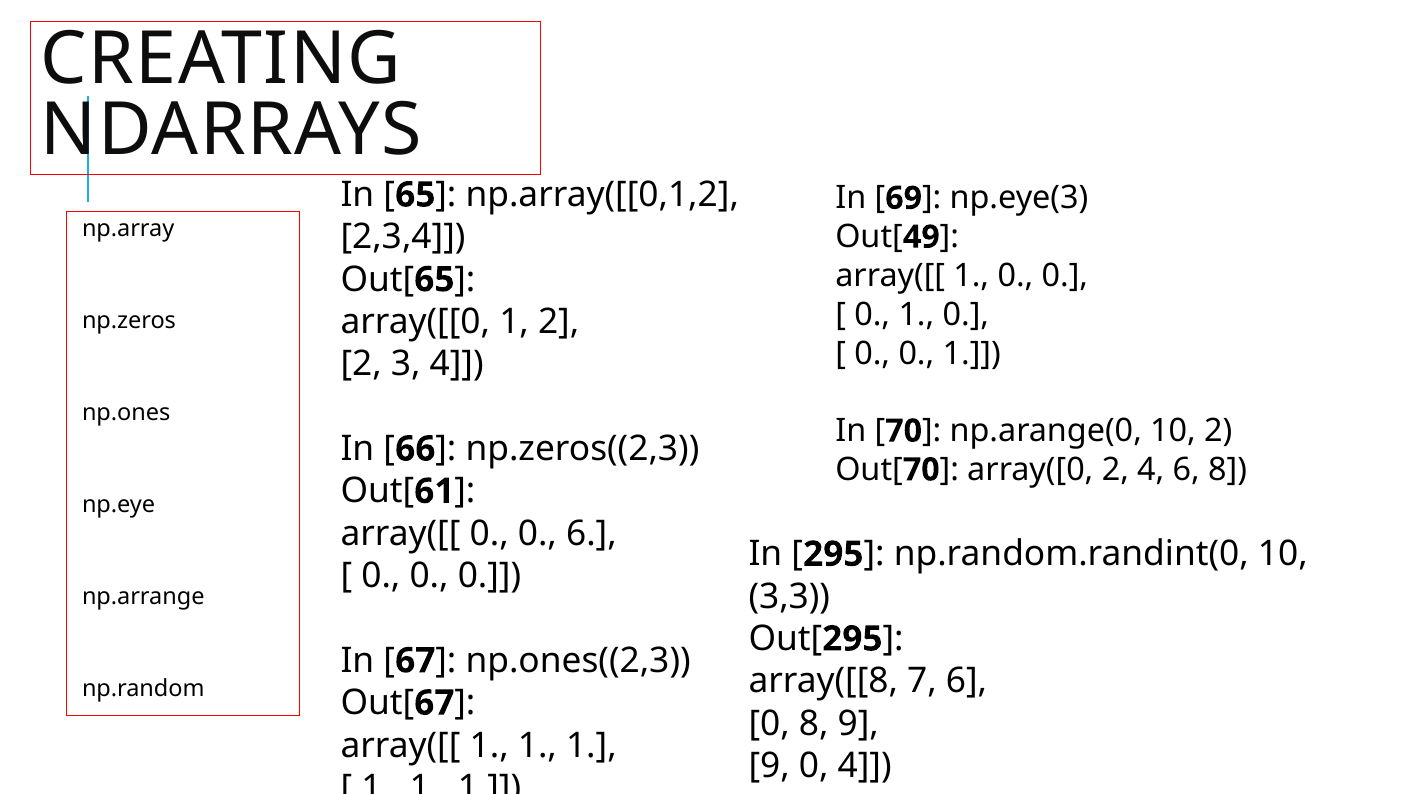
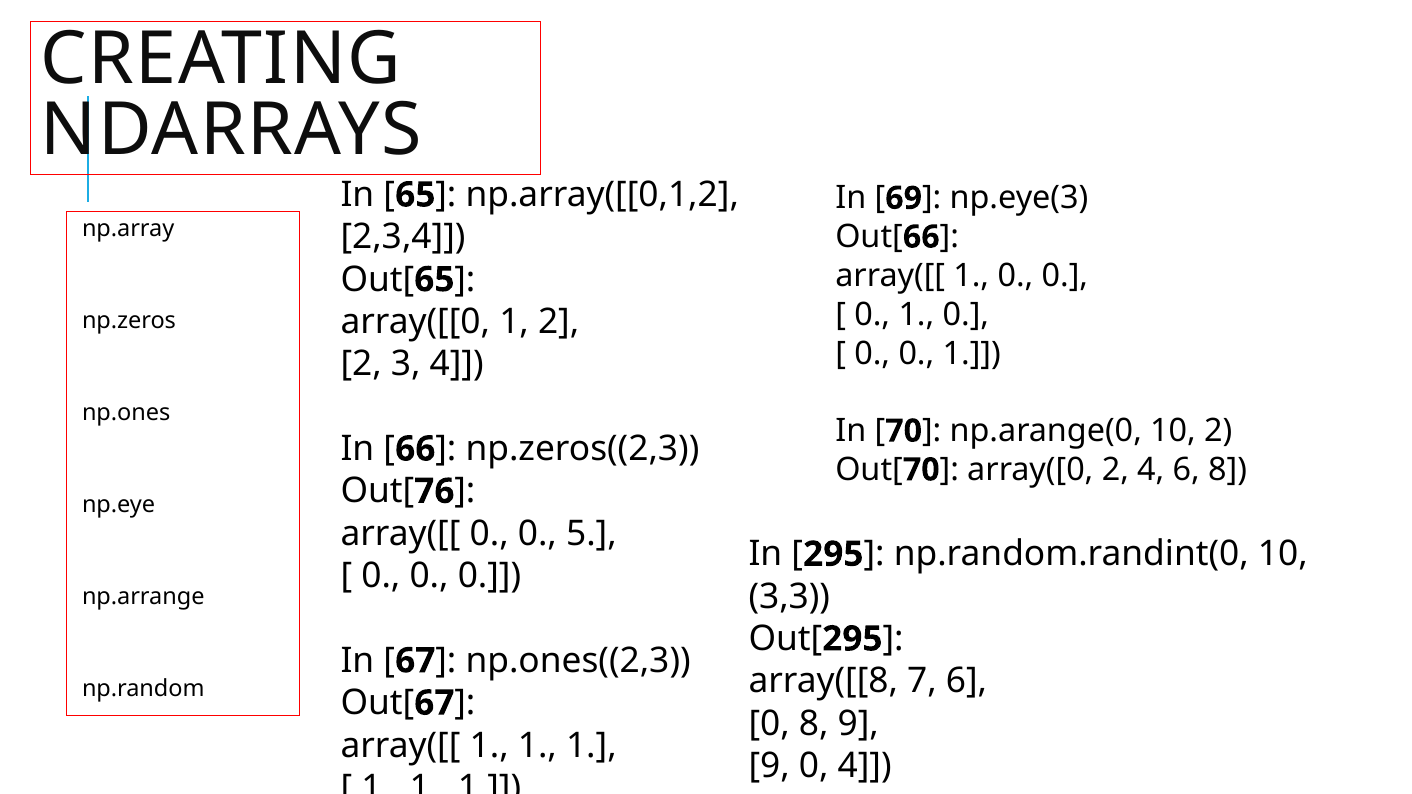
49: 49 -> 66 (921, 237)
61: 61 -> 76 (434, 491)
0 6: 6 -> 5 (591, 534)
